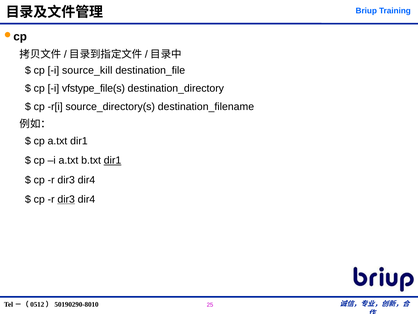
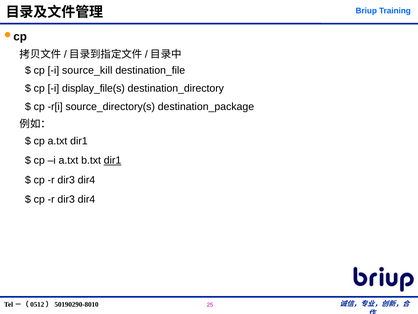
vfstype_file(s: vfstype_file(s -> display_file(s (93, 88)
destination_filename: destination_filename -> destination_package (206, 106)
dir3 underline: present -> none (66, 199)
